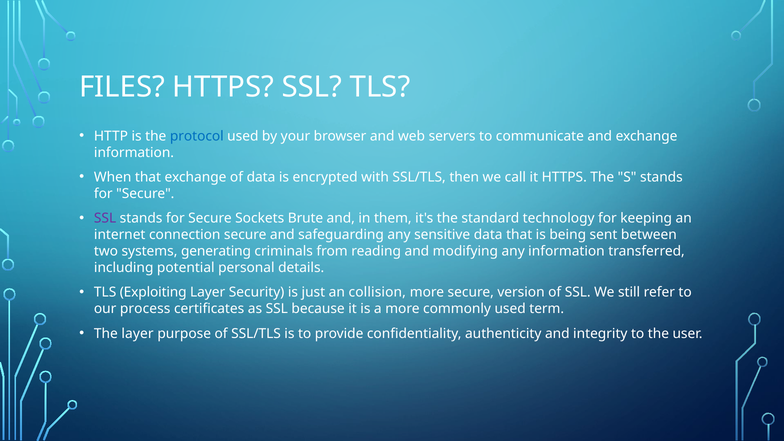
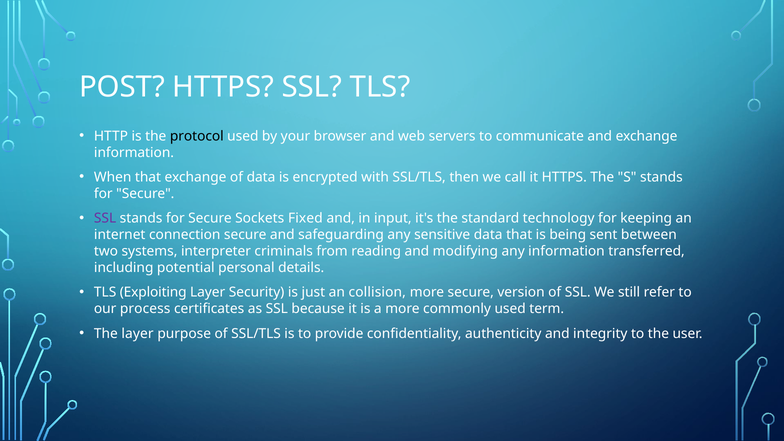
FILES: FILES -> POST (122, 87)
protocol colour: blue -> black (197, 136)
Brute: Brute -> Fixed (305, 218)
them: them -> input (393, 218)
generating: generating -> interpreter (216, 251)
